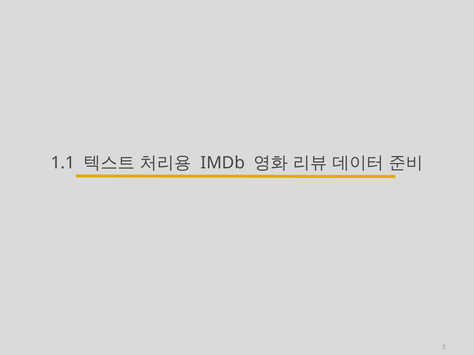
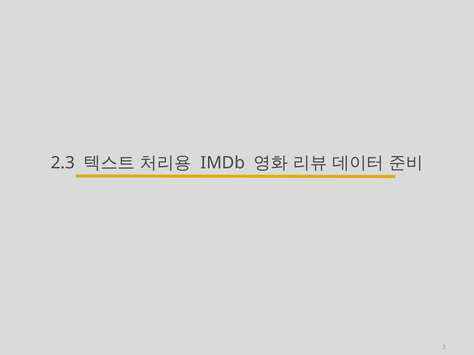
1.1: 1.1 -> 2.3 (63, 163)
